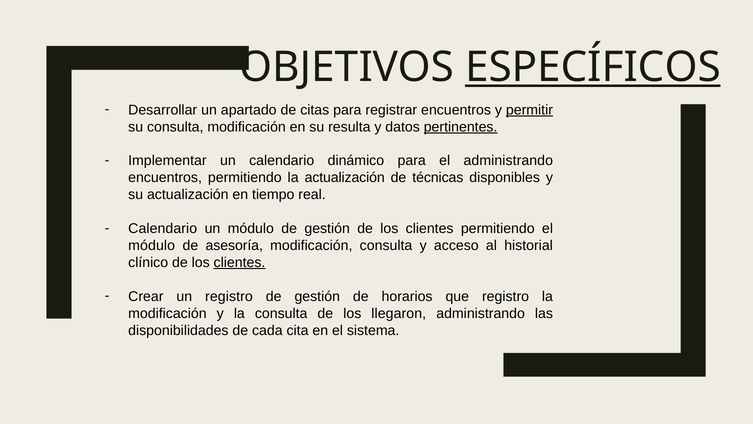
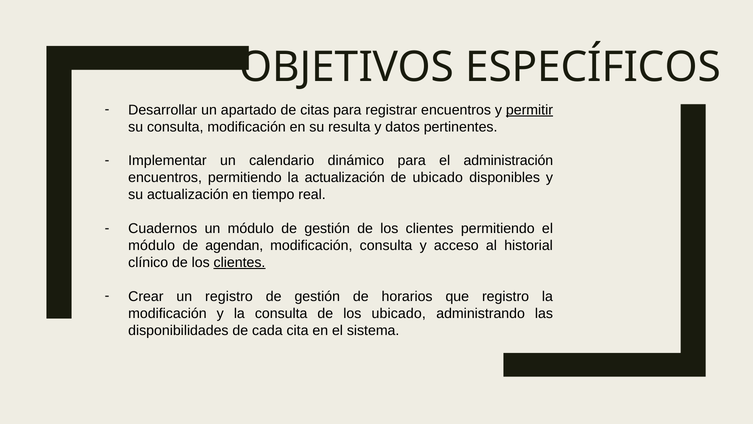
ESPECÍFICOS underline: present -> none (593, 67)
pertinentes underline: present -> none (461, 127)
el administrando: administrando -> administración (508, 161)
de técnicas: técnicas -> ubicado (438, 178)
Calendario: Calendario -> Cuadernos (163, 228)
asesoría: asesoría -> agendan (234, 245)
los llegaron: llegaron -> ubicado (399, 313)
